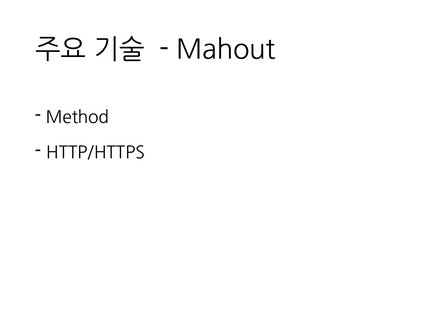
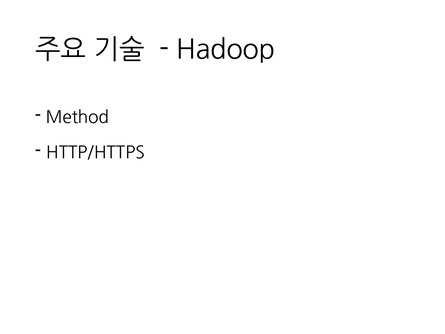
Mahout: Mahout -> Hadoop (226, 50)
